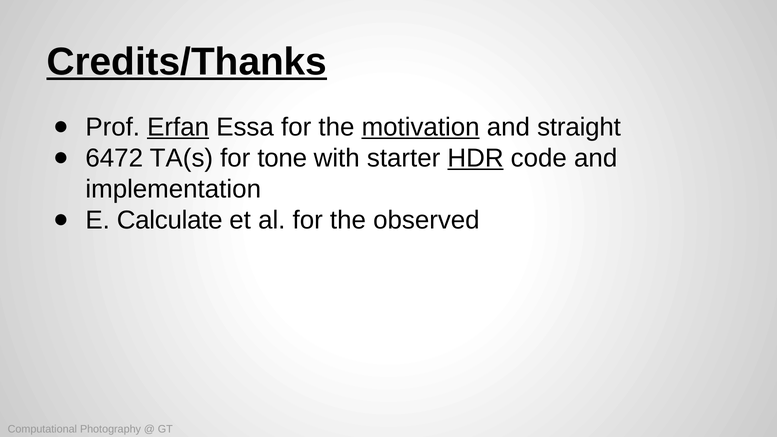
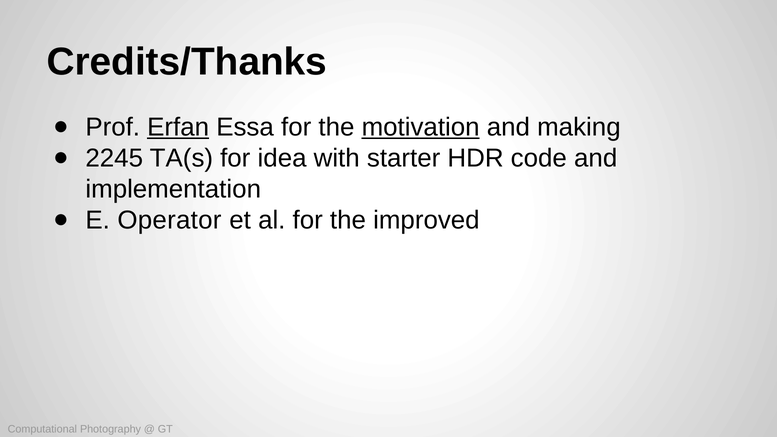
Credits/Thanks underline: present -> none (187, 62)
straight: straight -> making (579, 127)
6472: 6472 -> 2245 (114, 158)
tone: tone -> idea (282, 158)
HDR underline: present -> none (476, 158)
Calculate: Calculate -> Operator (169, 220)
observed: observed -> improved (426, 220)
